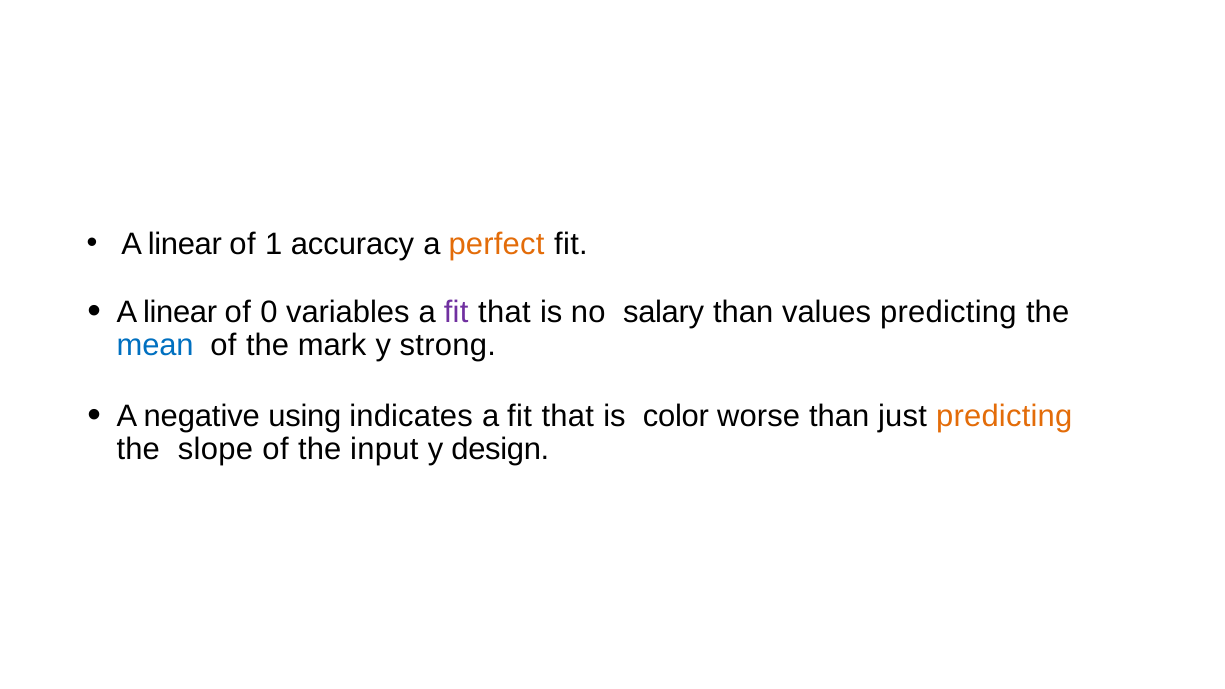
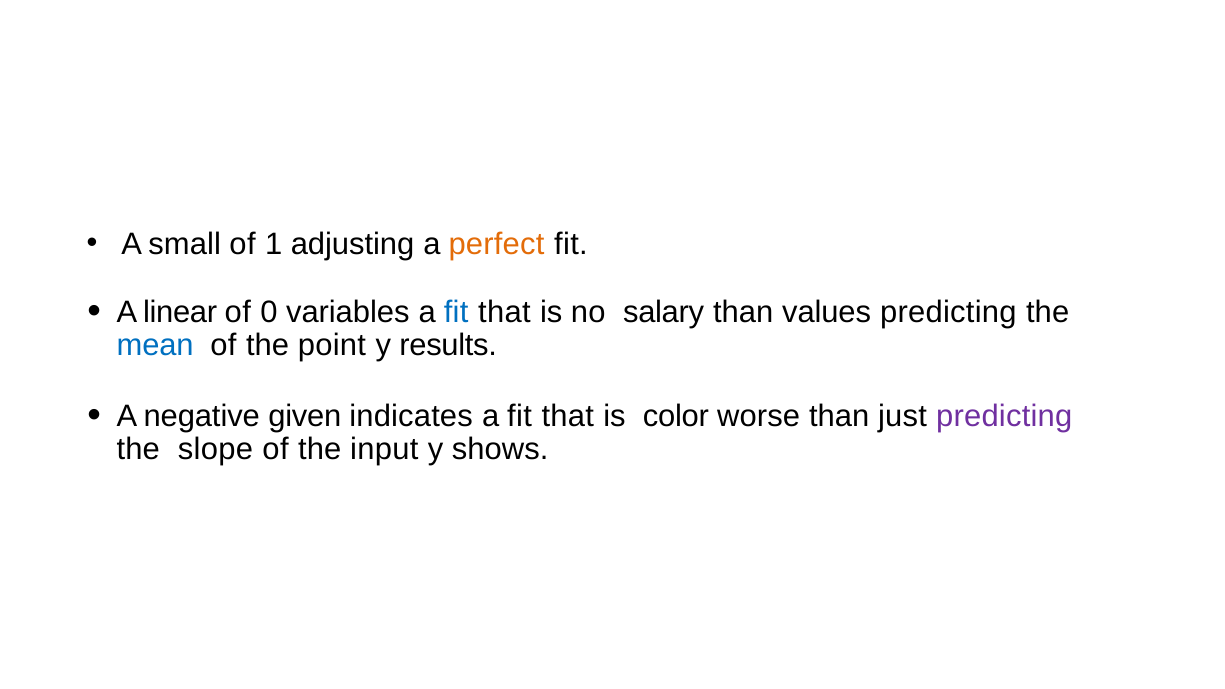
linear: linear -> small (185, 244)
accuracy: accuracy -> adjusting (353, 244)
fit colour: purple -> blue (456, 313)
mark: mark -> point (332, 346)
strong: strong -> results (448, 346)
using: using -> given (305, 416)
predicting colour: orange -> purple (1004, 416)
design: design -> shows (500, 449)
